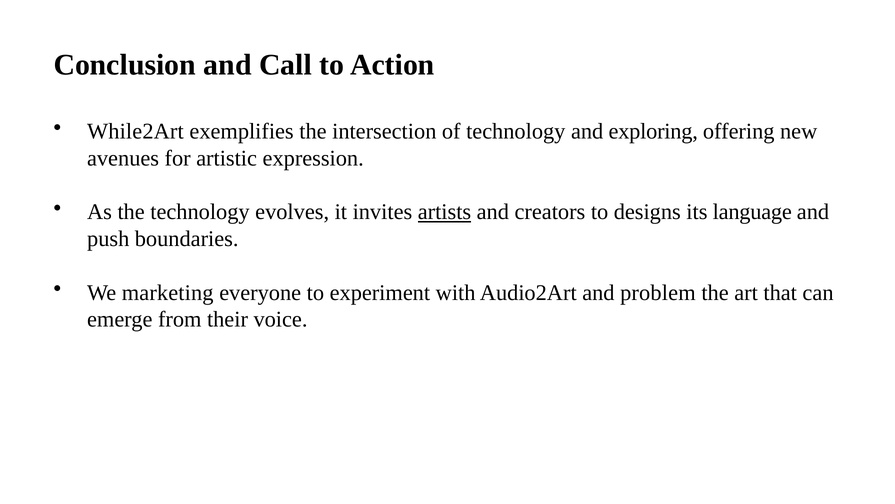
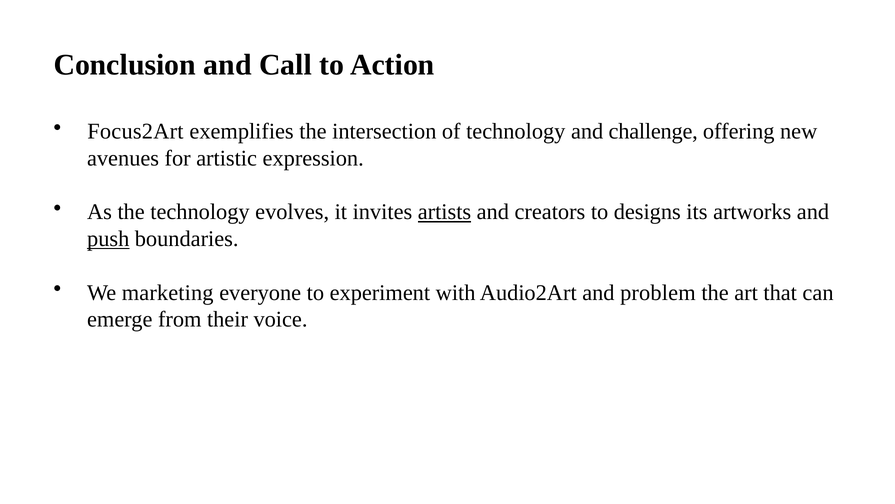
While2Art: While2Art -> Focus2Art (135, 131)
exploring: exploring -> challenge (653, 131)
language: language -> artworks (752, 212)
push underline: none -> present (108, 239)
